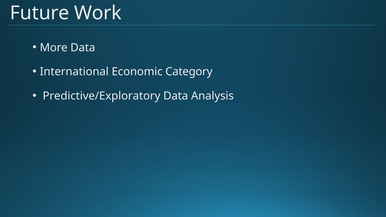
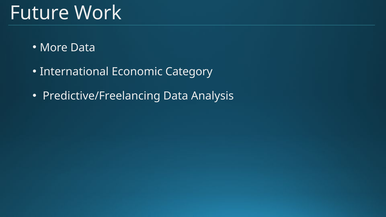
Predictive/Exploratory: Predictive/Exploratory -> Predictive/Freelancing (102, 96)
